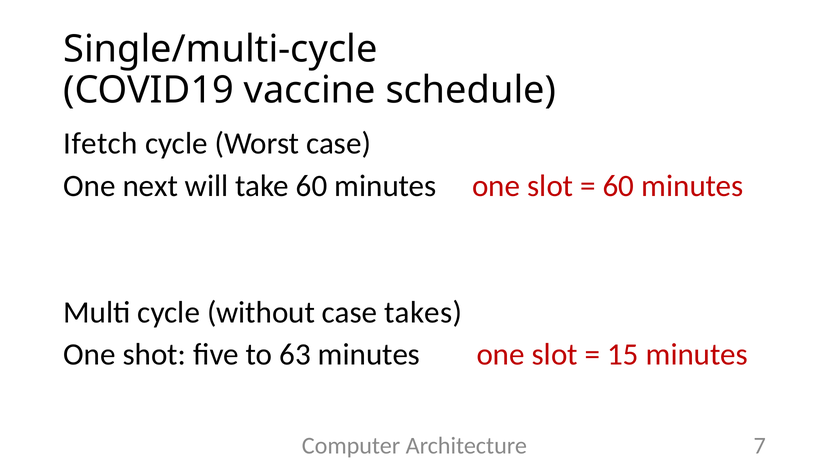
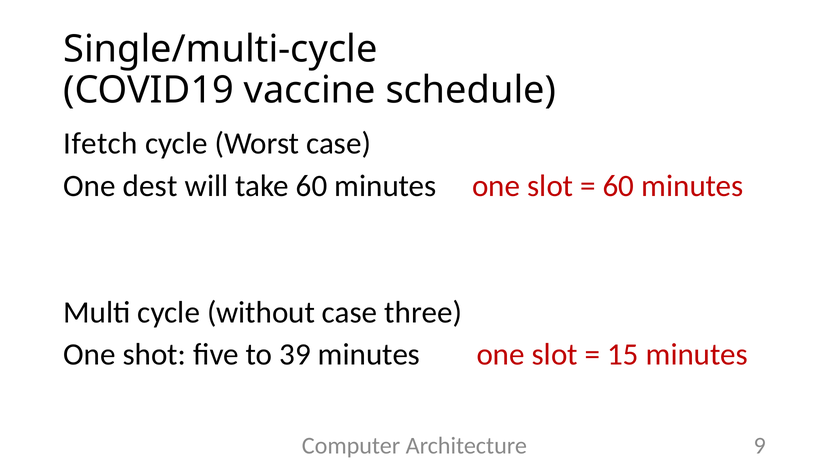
next: next -> dest (150, 186)
takes: takes -> three (423, 313)
63: 63 -> 39 (295, 355)
7: 7 -> 9 (760, 446)
